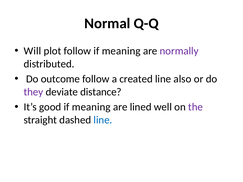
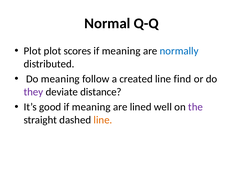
Will: Will -> Plot (32, 51)
plot follow: follow -> scores (77, 51)
normally colour: purple -> blue (179, 51)
Do outcome: outcome -> meaning (60, 79)
also: also -> find (182, 79)
line colour: blue -> orange (103, 120)
